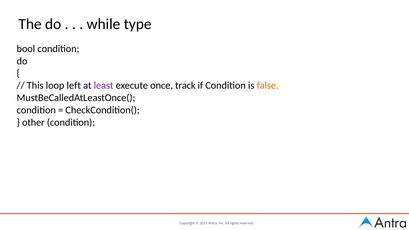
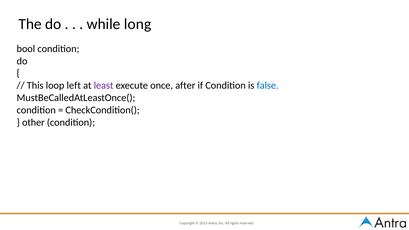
type: type -> long (138, 24)
track: track -> after (185, 86)
false colour: orange -> blue (268, 86)
